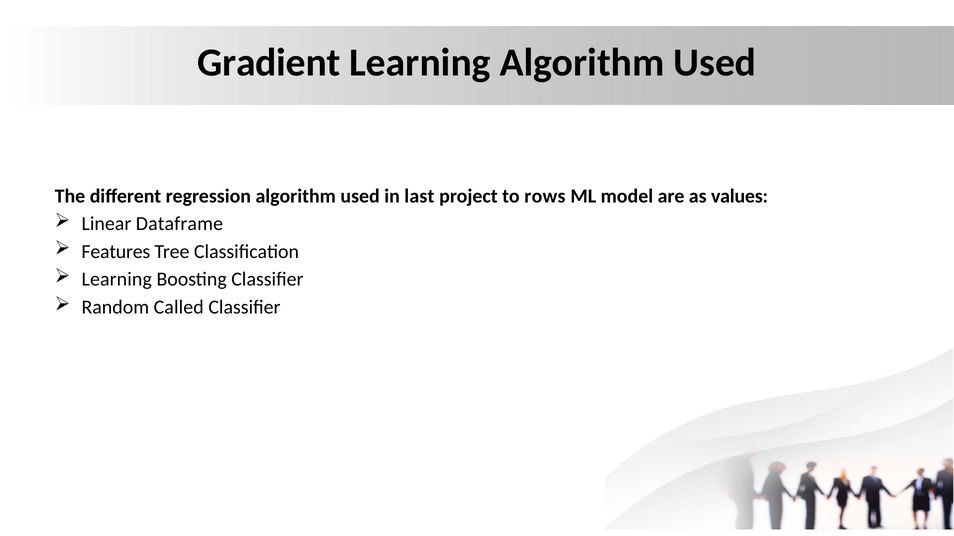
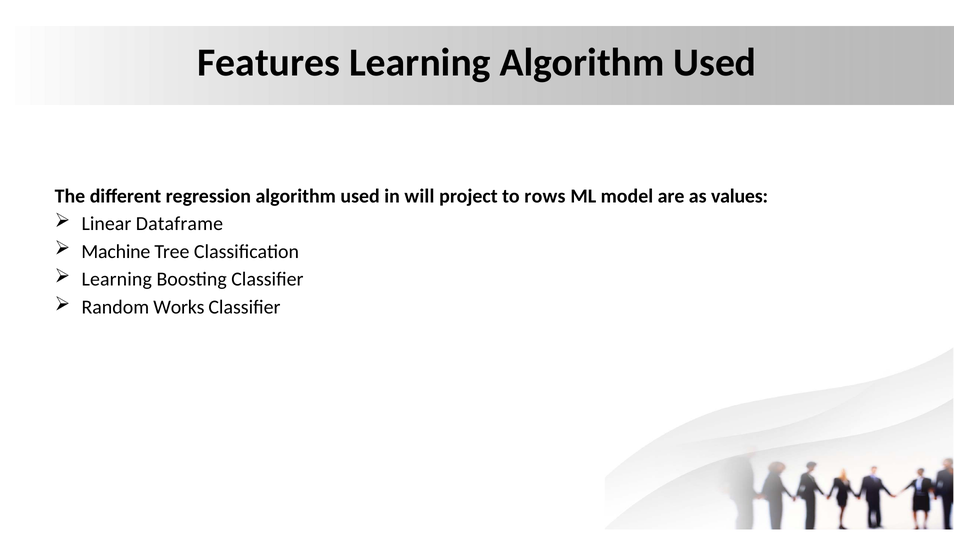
Gradient: Gradient -> Features (269, 63)
last: last -> will (419, 196)
Features: Features -> Machine (116, 252)
Called: Called -> Works (179, 308)
